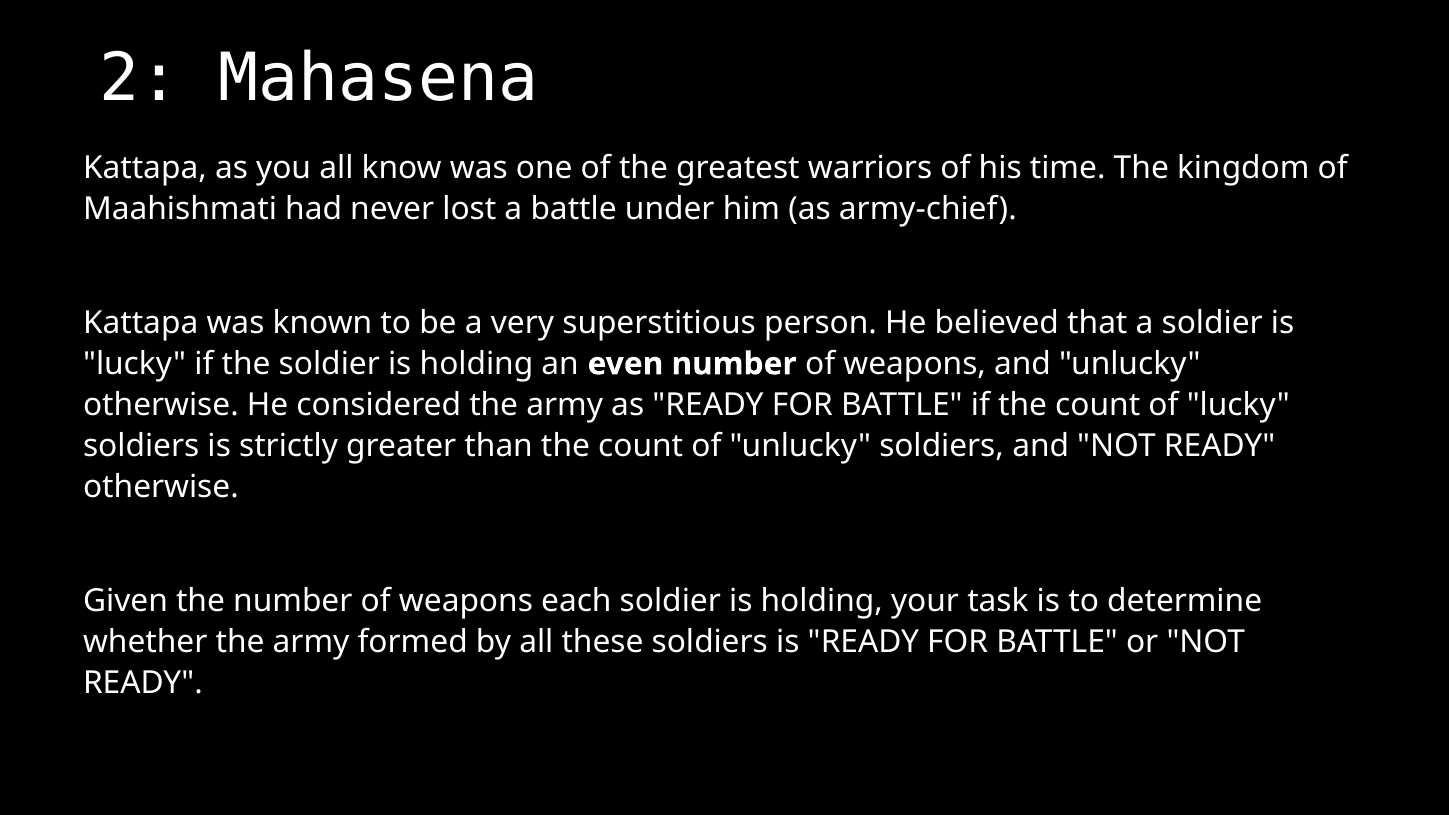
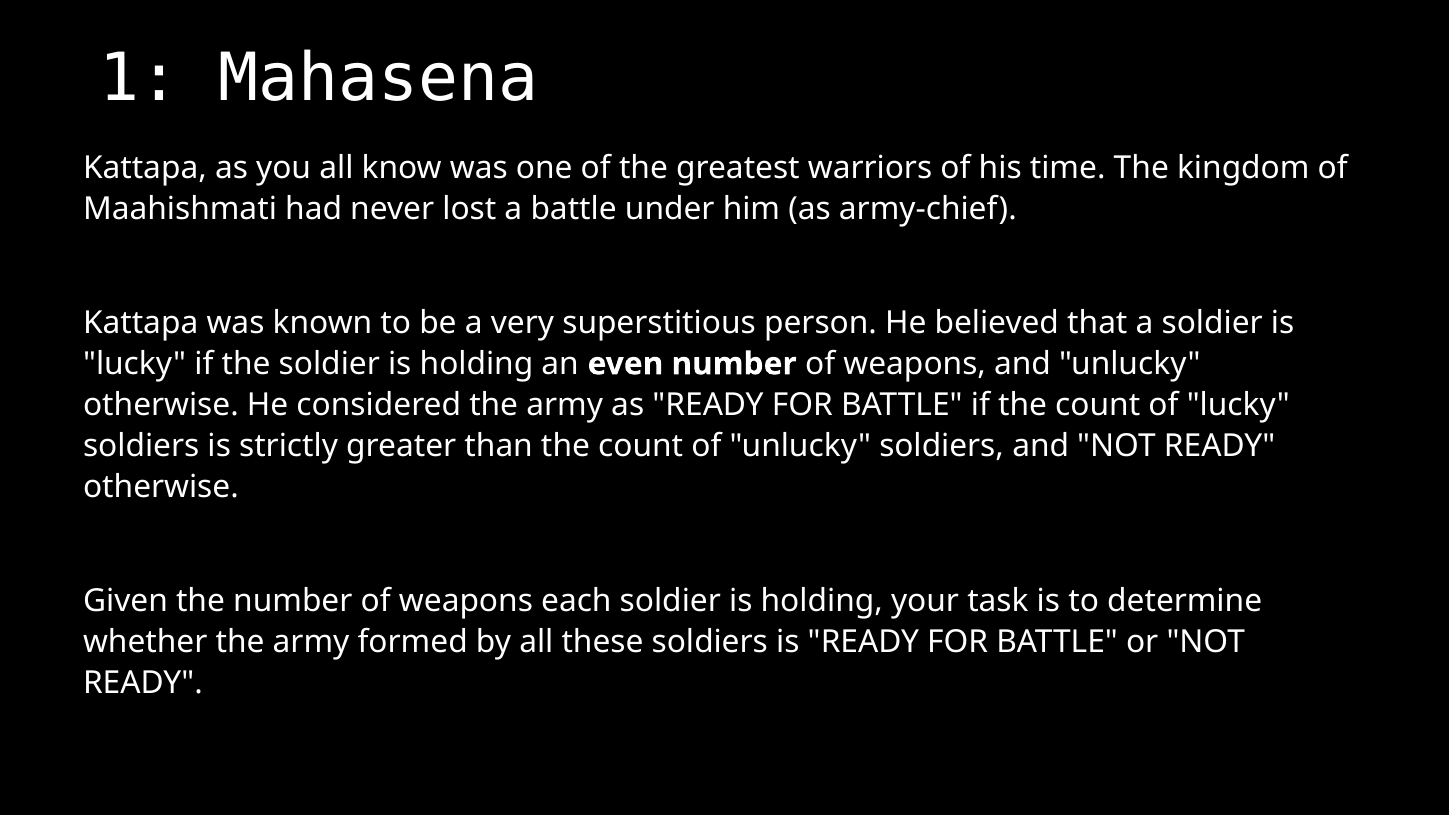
2: 2 -> 1 (139, 78)
